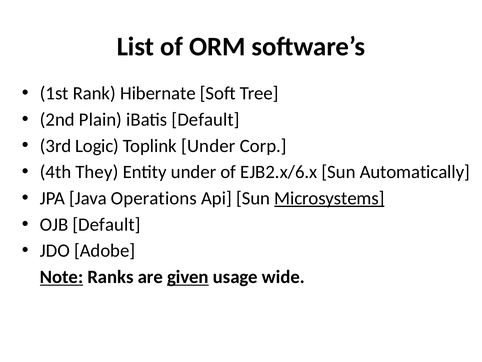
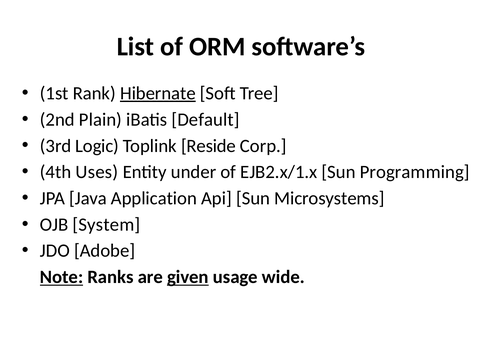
Hibernate underline: none -> present (158, 93)
Toplink Under: Under -> Reside (208, 146)
They: They -> Uses (97, 172)
EJB2.x/6.x: EJB2.x/6.x -> EJB2.x/1.x (279, 172)
Automatically: Automatically -> Programming (415, 172)
Operations: Operations -> Application (154, 198)
Microsystems underline: present -> none (329, 198)
OJB Default: Default -> System (106, 224)
